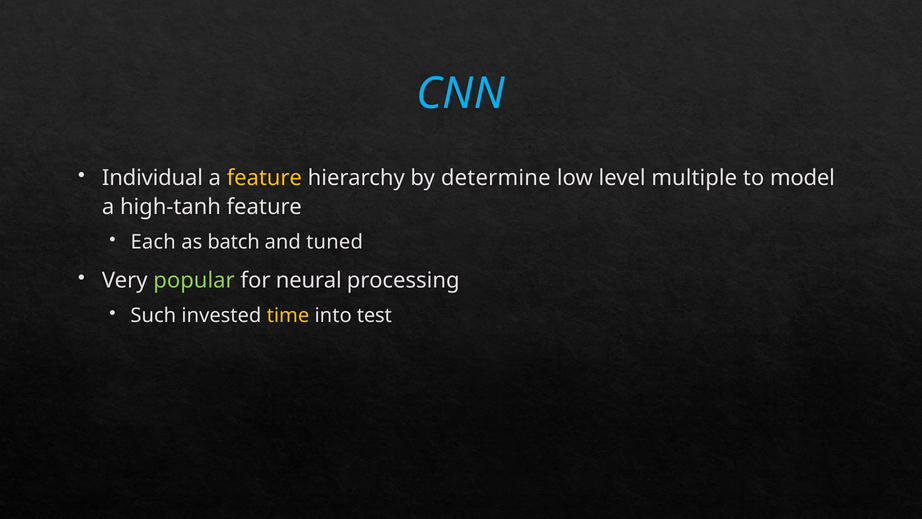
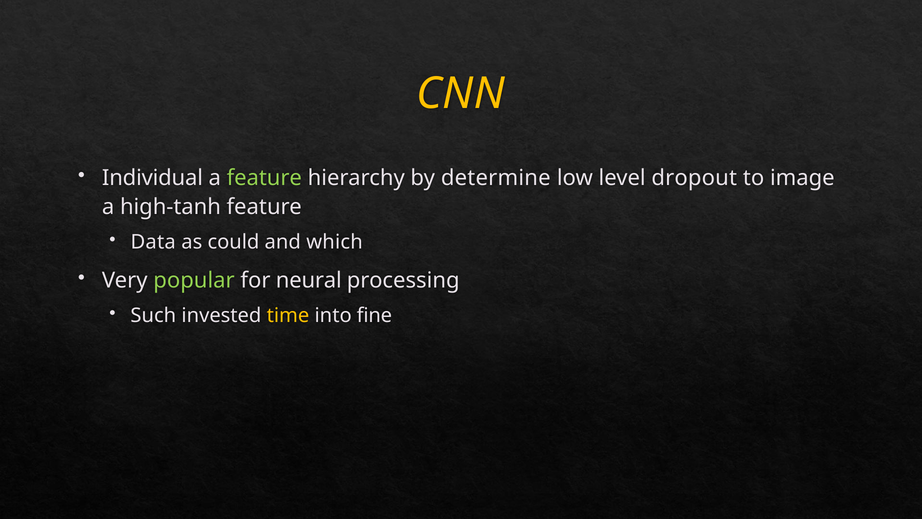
CNN colour: light blue -> yellow (461, 93)
feature colour: yellow -> light green (264, 178)
multiple: multiple -> dropout (694, 178)
model: model -> image (802, 178)
Each: Each -> Data (153, 242)
batch: batch -> could (233, 242)
tuned: tuned -> which (335, 242)
test: test -> fine (374, 315)
